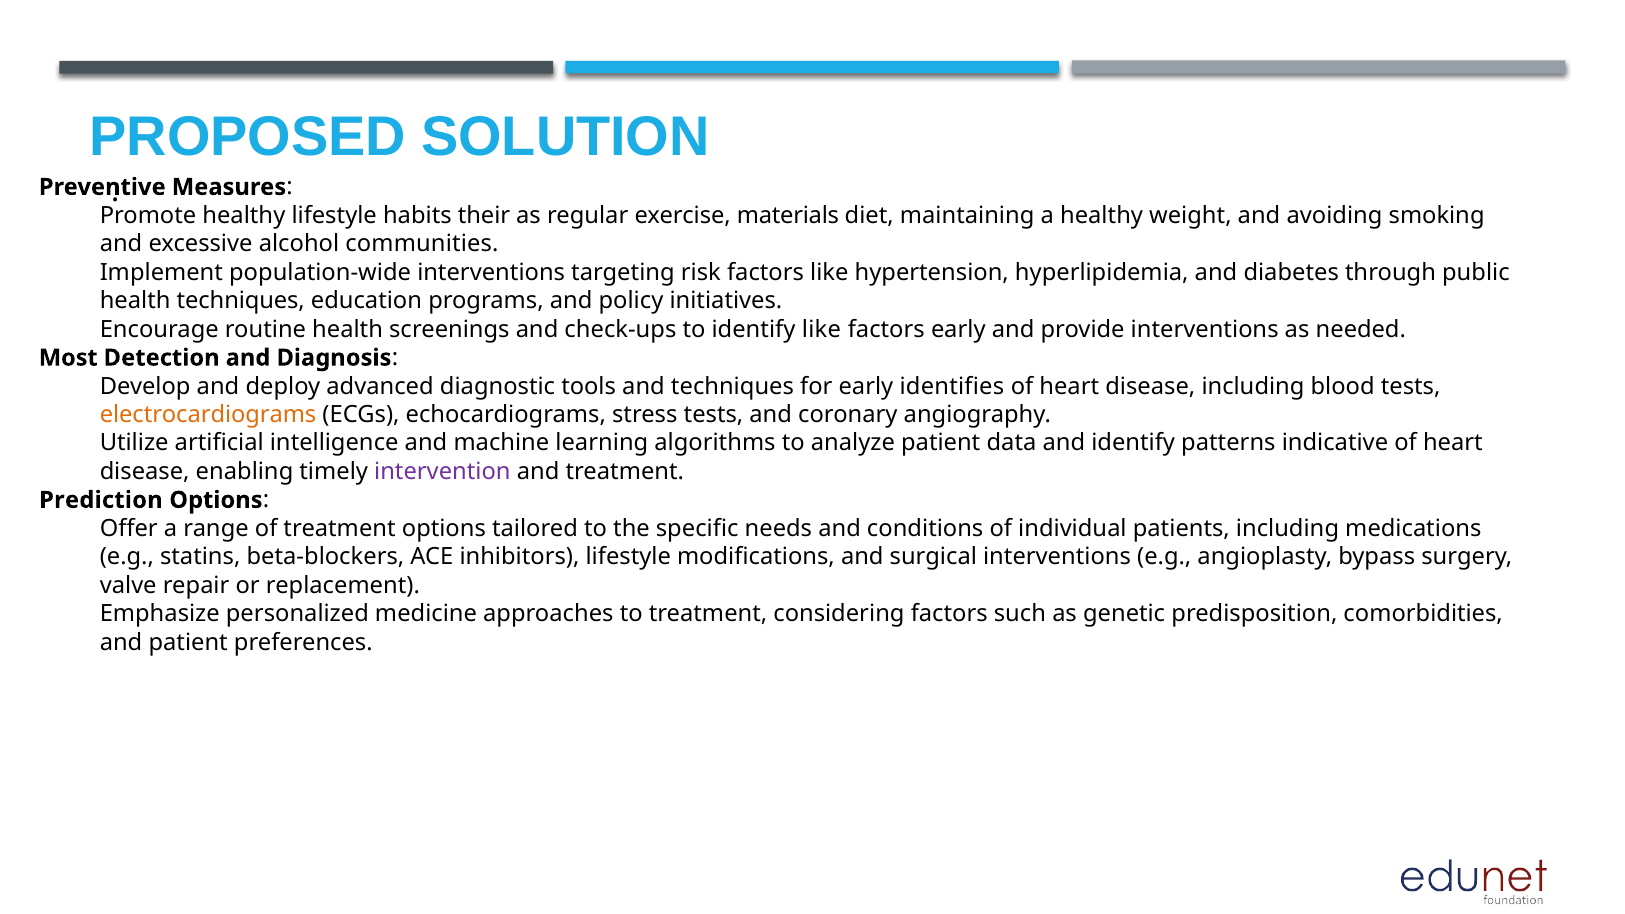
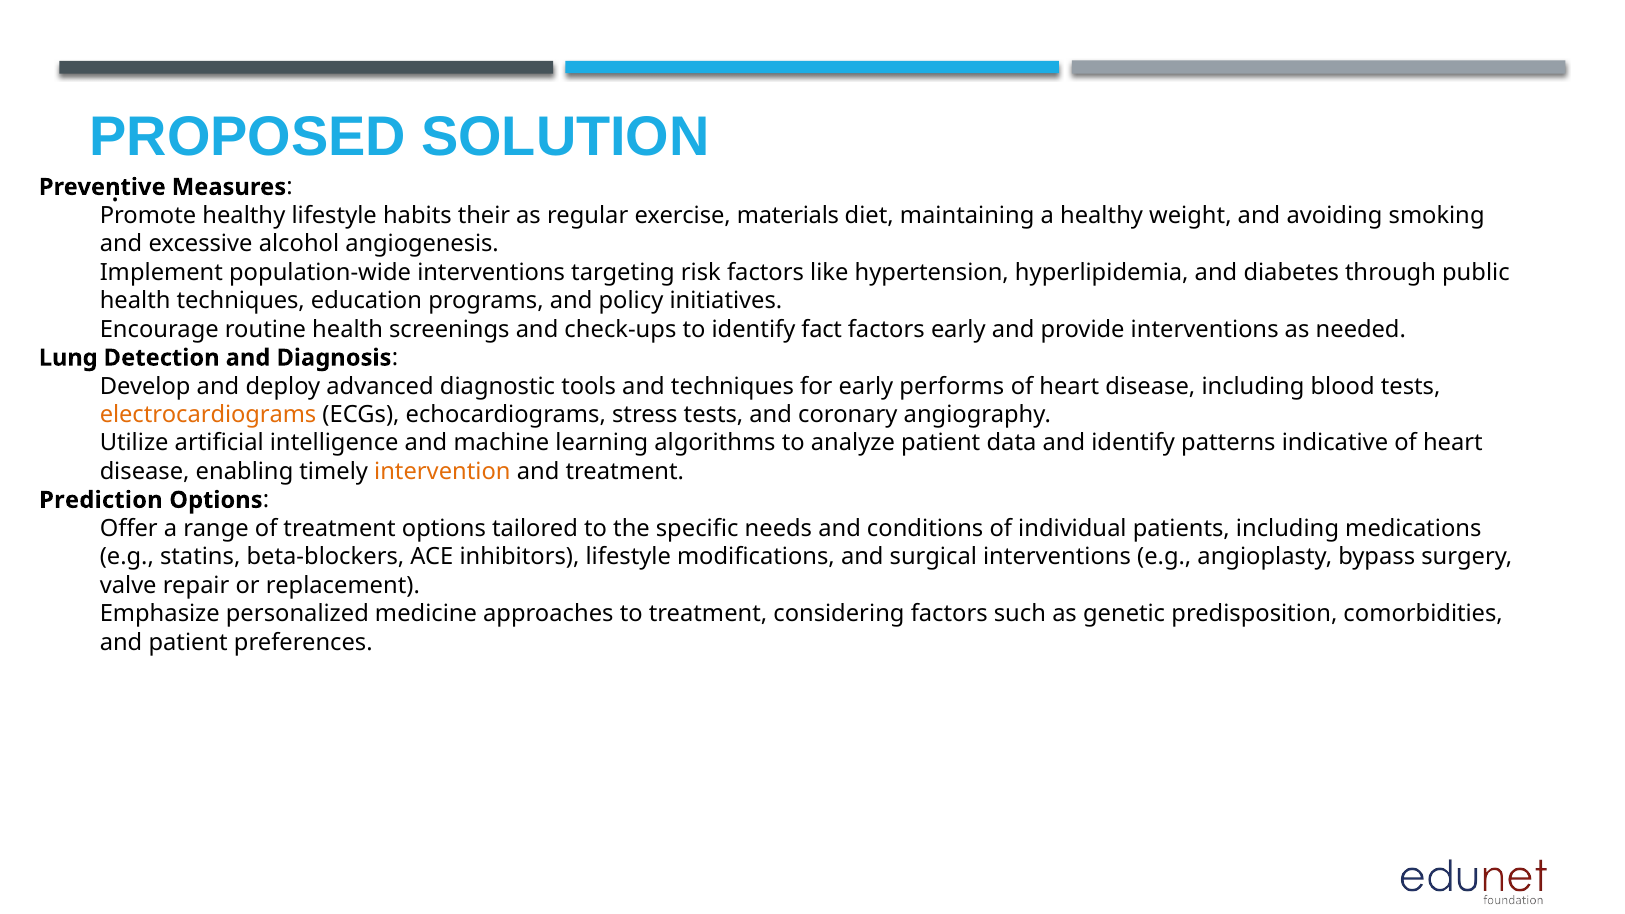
communities: communities -> angiogenesis (422, 244)
identify like: like -> fact (822, 329)
Most: Most -> Lung (68, 358)
identifies: identifies -> performs (952, 386)
intervention colour: purple -> orange (442, 472)
